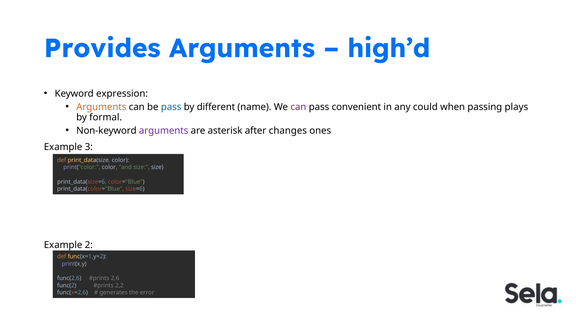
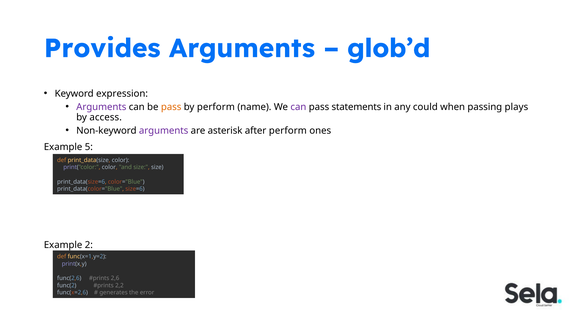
high’d: high’d -> glob’d (389, 48)
Arguments colour: orange -> purple (101, 107)
pass colour: blue -> orange (171, 107)
by different: different -> perform (216, 107)
convenient: convenient -> statements (356, 107)
formal: formal -> access (106, 117)
after changes: changes -> perform (288, 131)
3: 3 -> 5 (89, 147)
